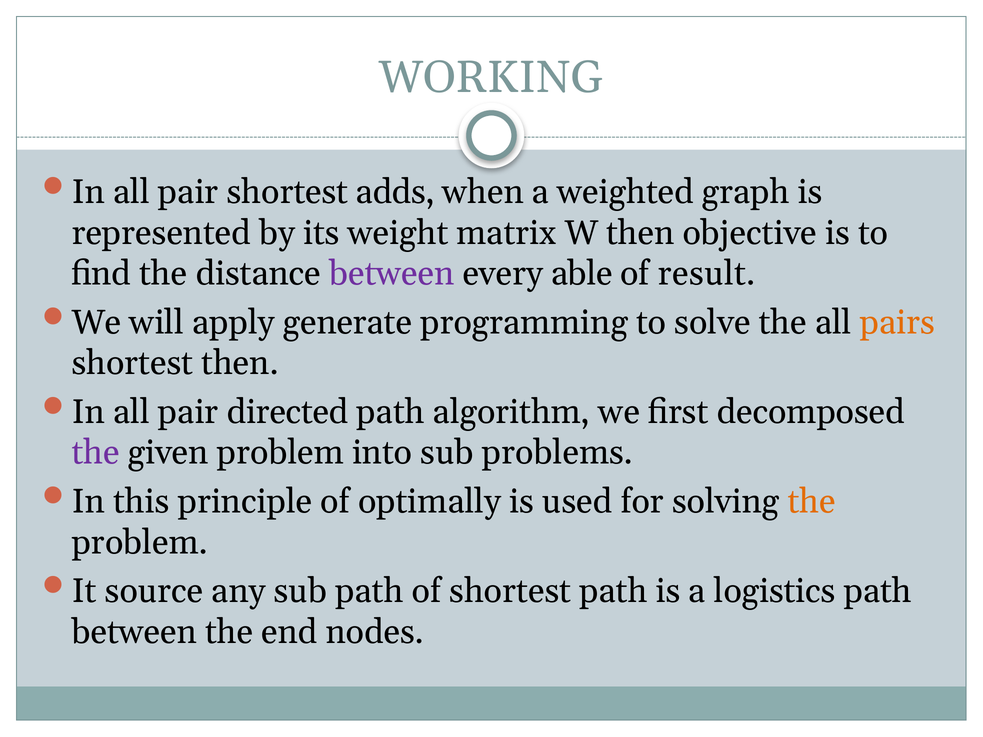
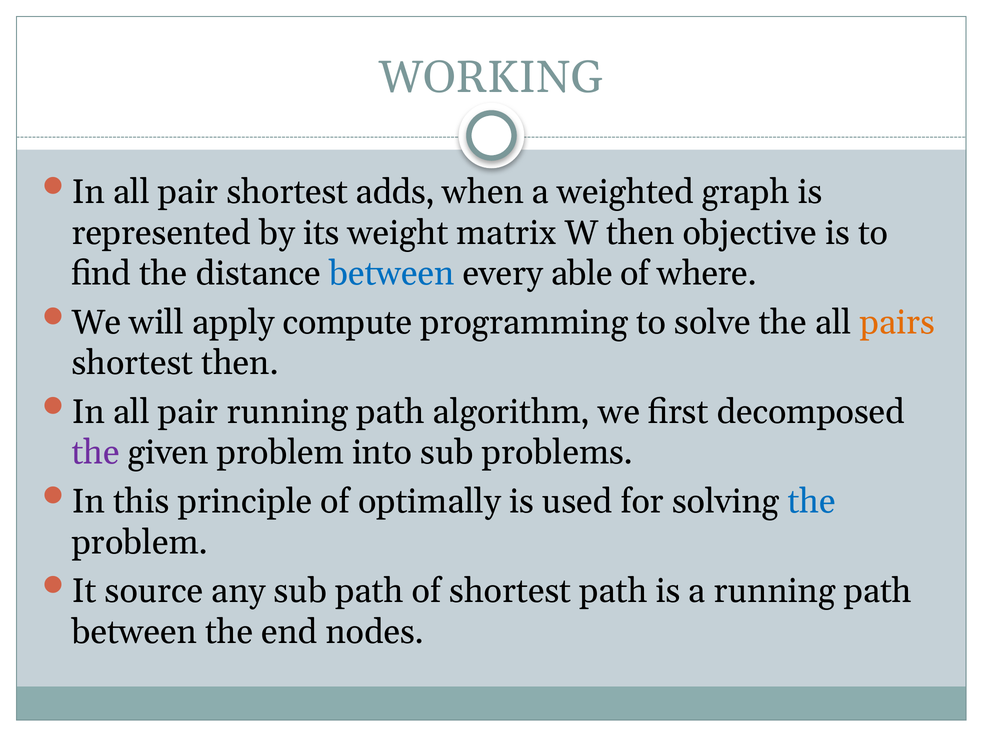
between colour: purple -> blue (392, 274)
result: result -> where (707, 274)
generate: generate -> compute (348, 322)
pair directed: directed -> running (287, 412)
the colour: orange -> blue (811, 501)
a logistics: logistics -> running (775, 591)
